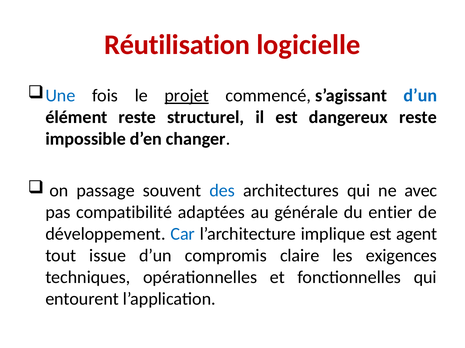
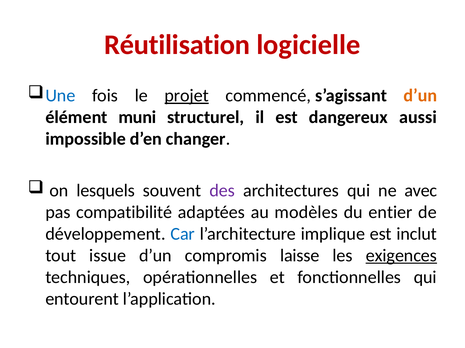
d’un colour: blue -> orange (420, 96)
élément reste: reste -> muni (137, 118)
dangereux reste: reste -> aussi (418, 118)
passage: passage -> lesquels (106, 191)
des colour: blue -> purple (222, 191)
générale: générale -> modèles (306, 213)
agent: agent -> inclut (417, 234)
claire: claire -> laisse (300, 256)
exigences underline: none -> present (401, 256)
